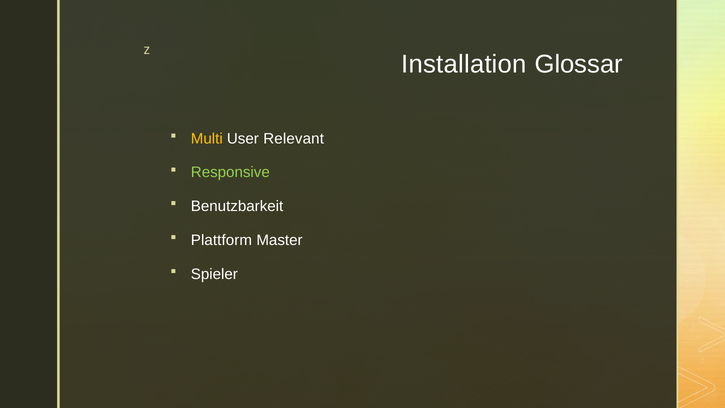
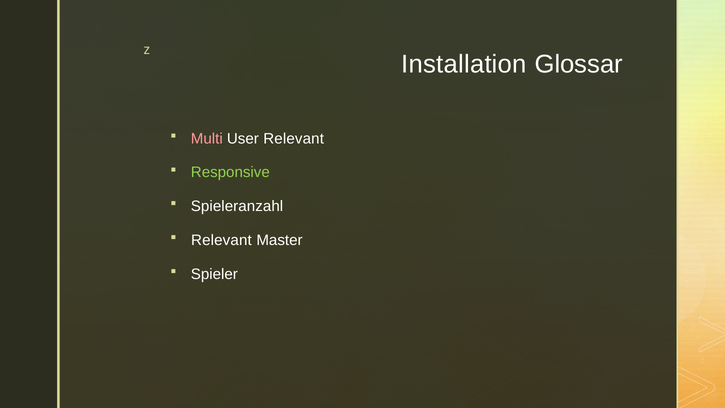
Multi colour: yellow -> pink (207, 139)
Benutzbarkeit: Benutzbarkeit -> Spieleranzahl (237, 206)
Plattform: Plattform -> Relevant (221, 240)
